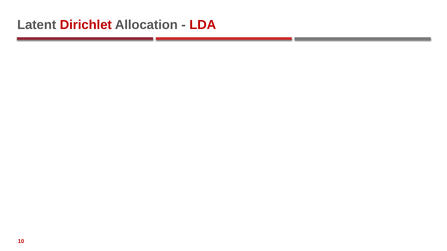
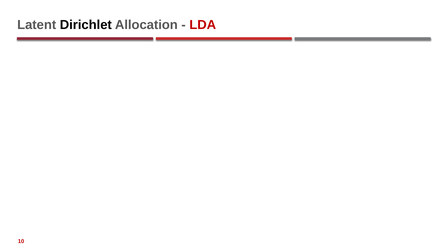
Dirichlet colour: red -> black (86, 25)
